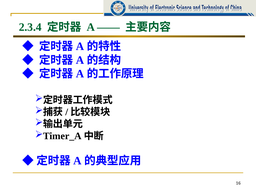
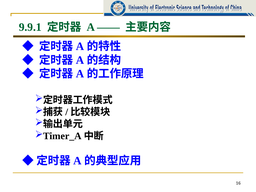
2.3.4: 2.3.4 -> 9.9.1 (30, 27)
